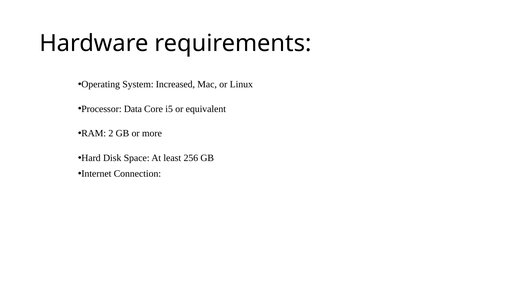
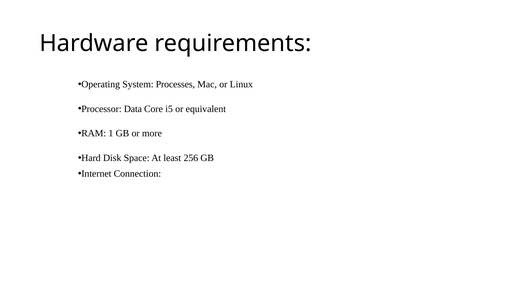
Increased: Increased -> Processes (175, 84)
2: 2 -> 1 (111, 133)
